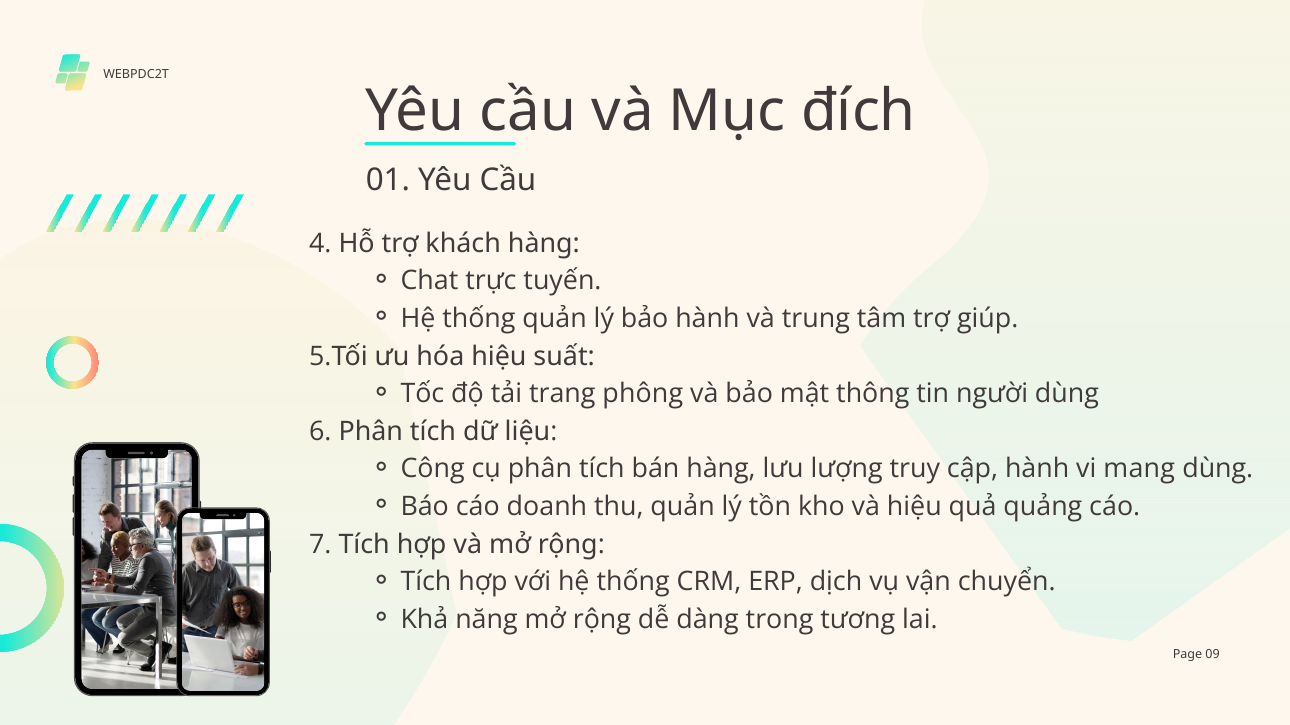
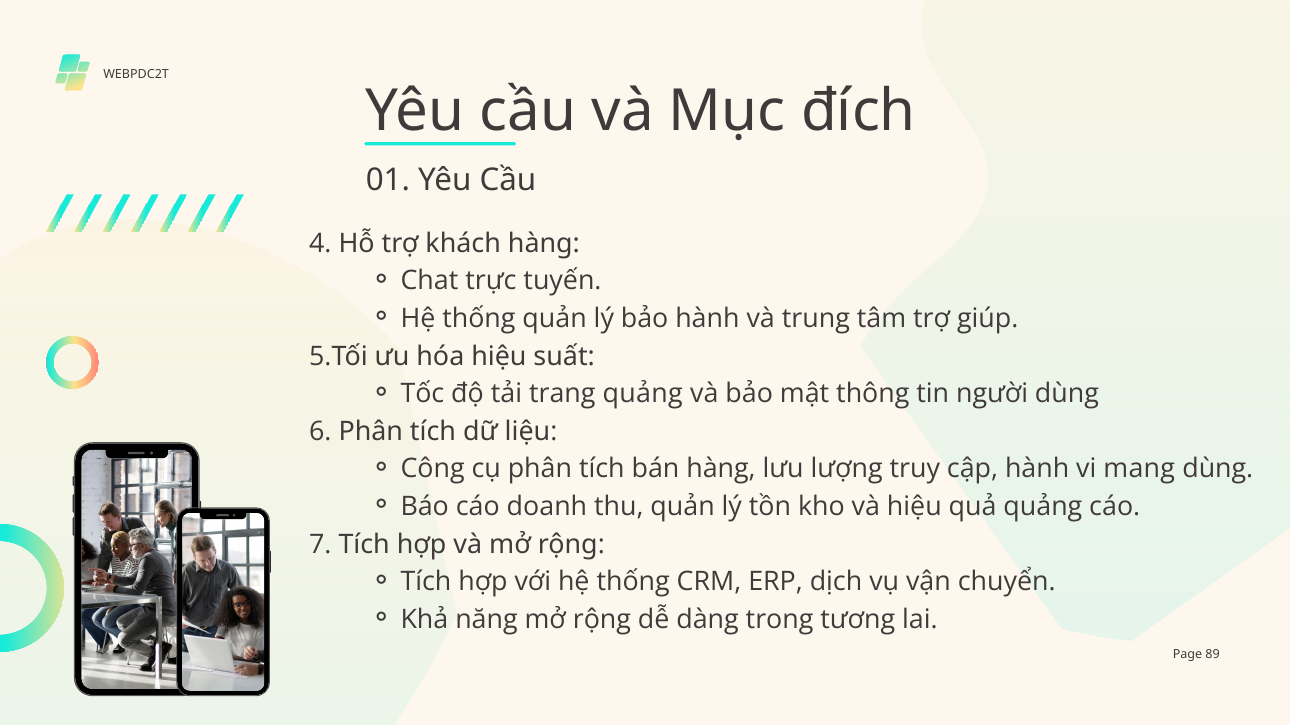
trang phông: phông -> quảng (643, 394)
09: 09 -> 89 (1213, 654)
